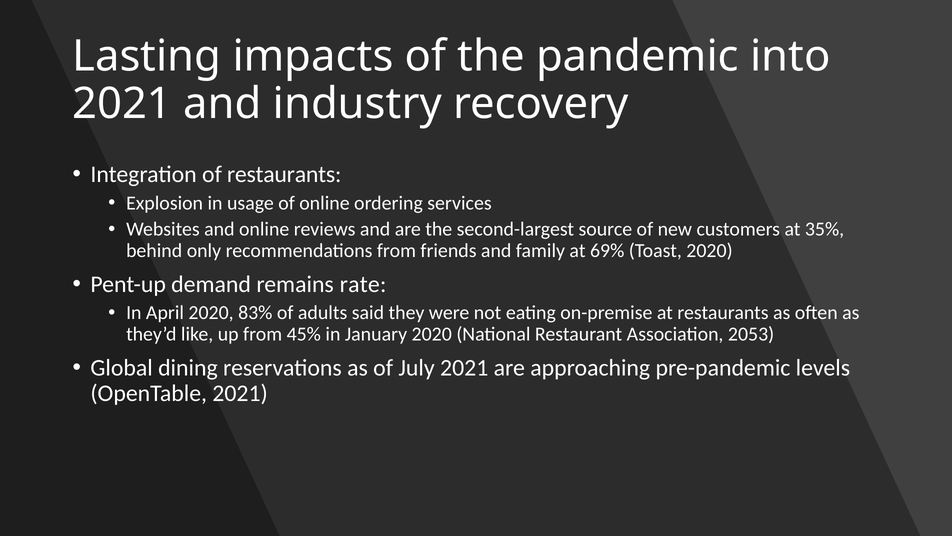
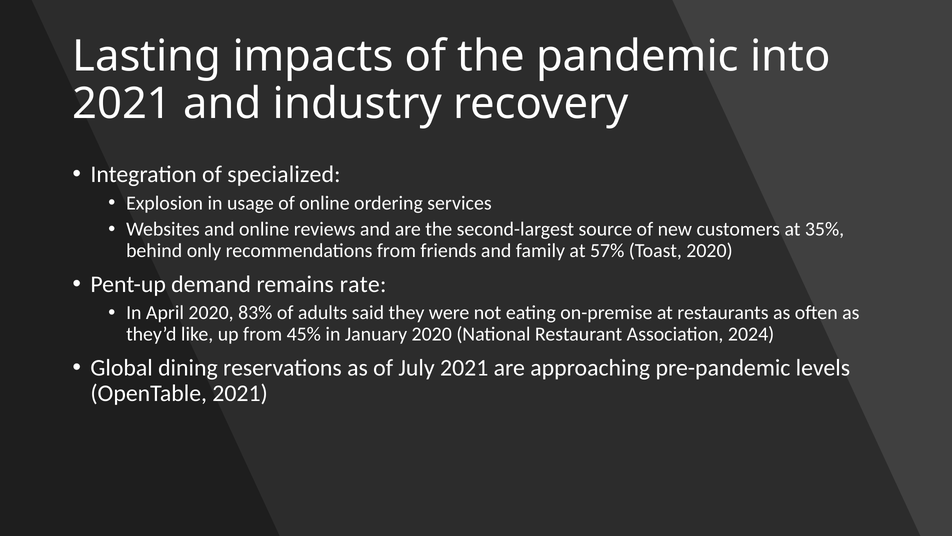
of restaurants: restaurants -> specialized (284, 174)
69%: 69% -> 57% (607, 251)
2053: 2053 -> 2024 (751, 334)
